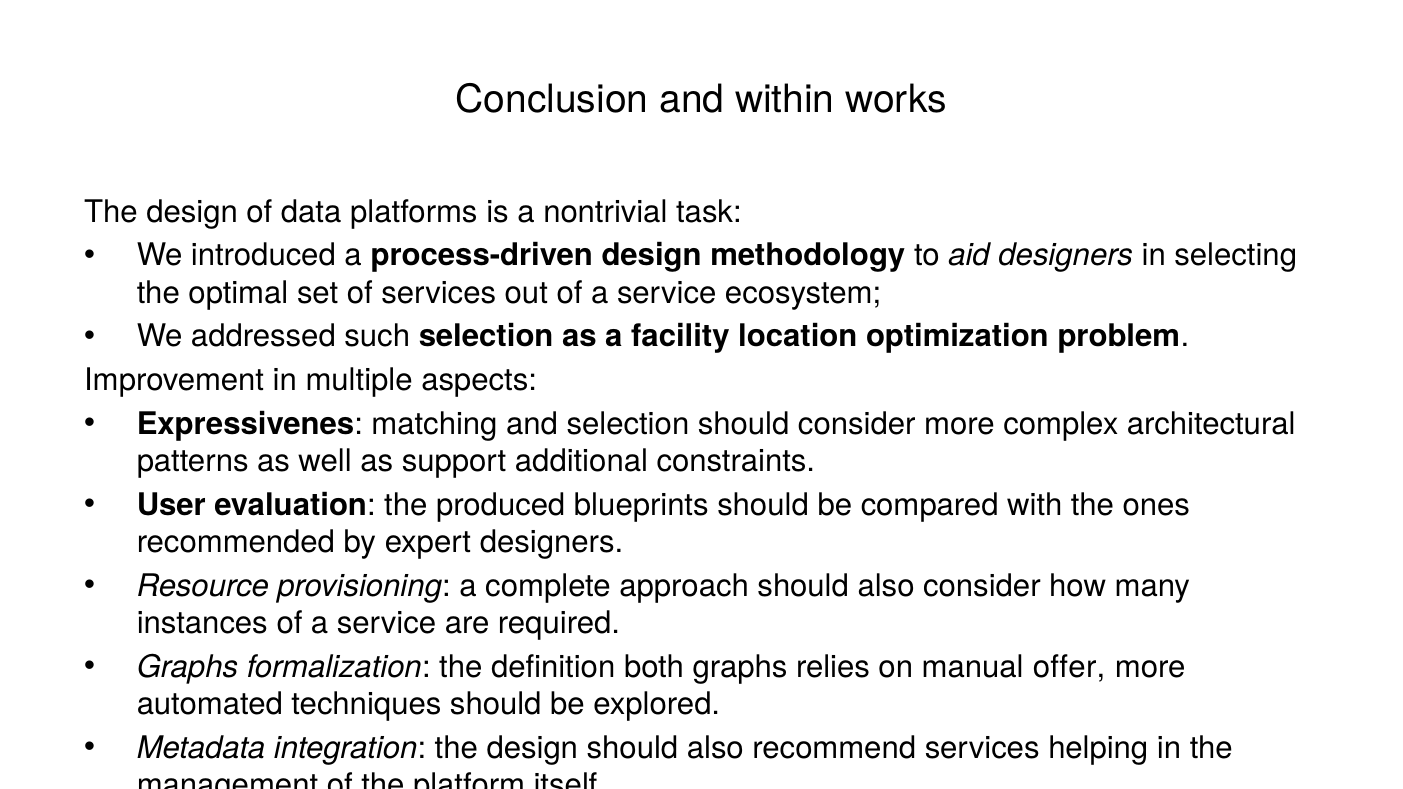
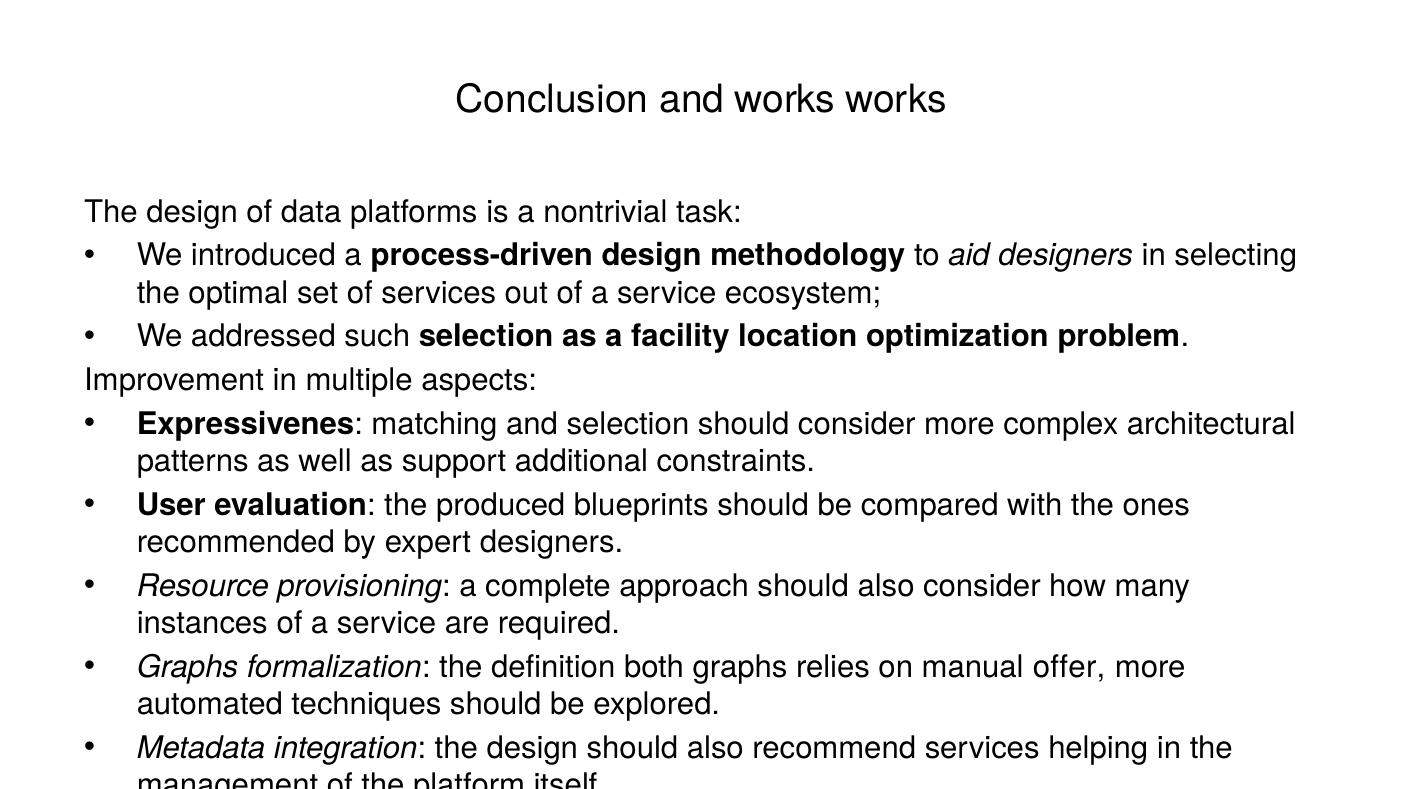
and within: within -> works (785, 100)
